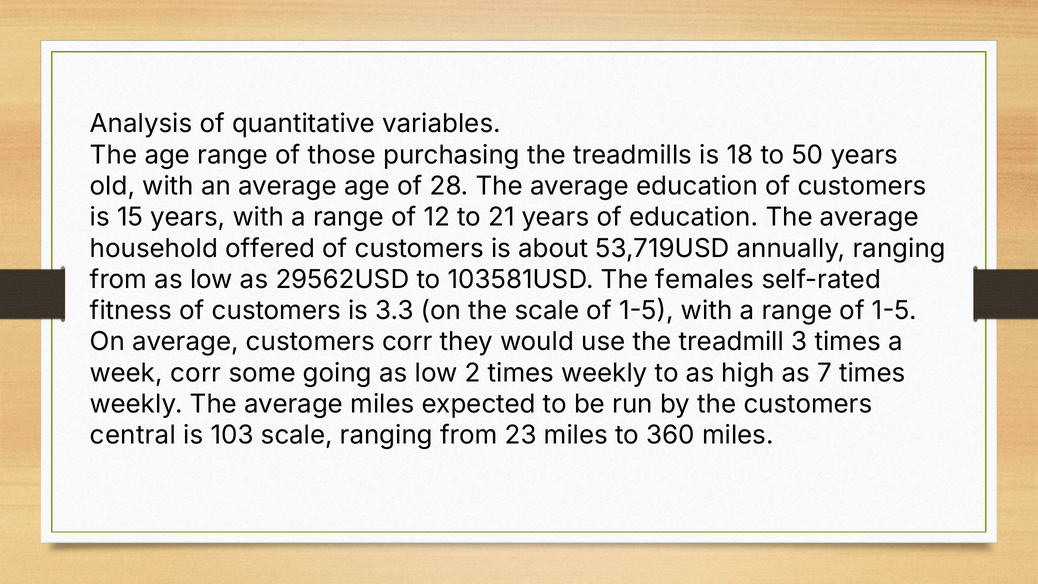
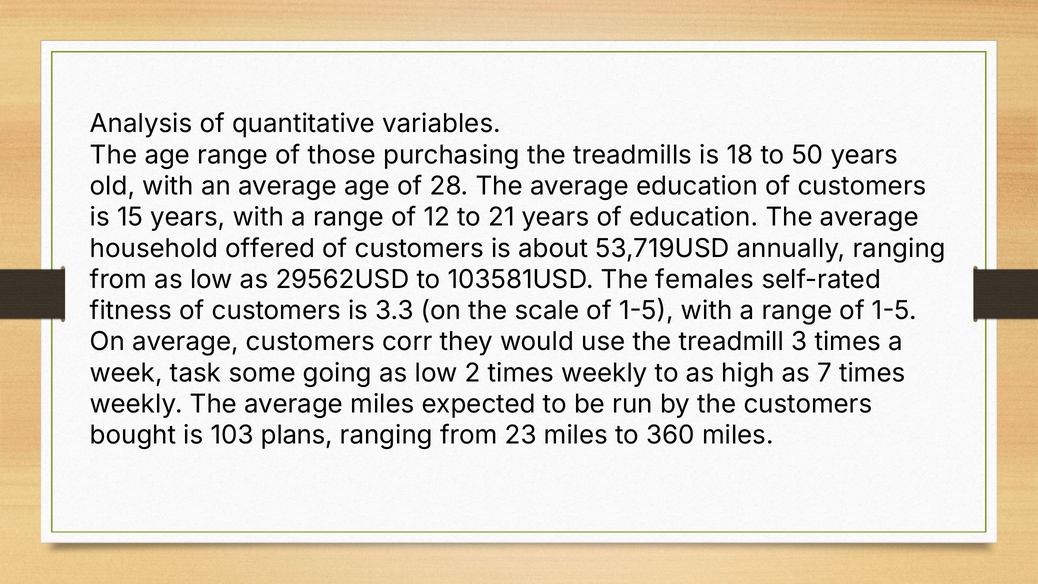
week corr: corr -> task (196, 373)
central: central -> bought (133, 435)
103 scale: scale -> plans (297, 435)
